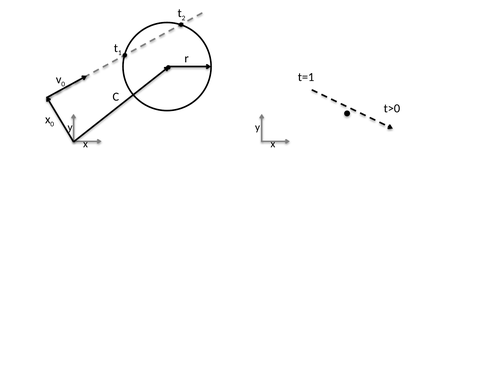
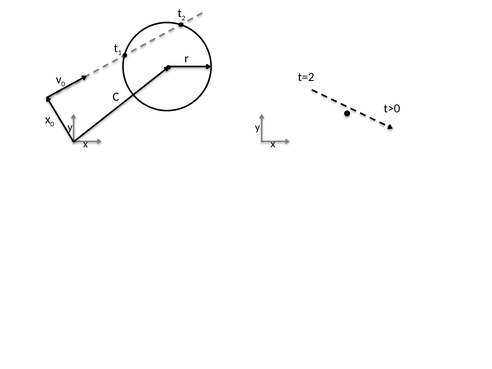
t=1: t=1 -> t=2 (306, 77)
